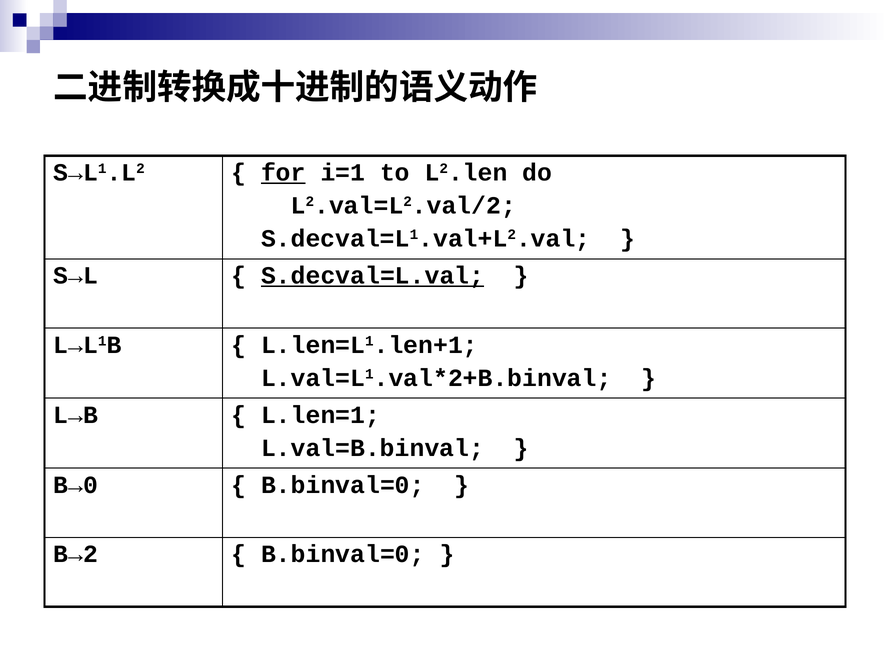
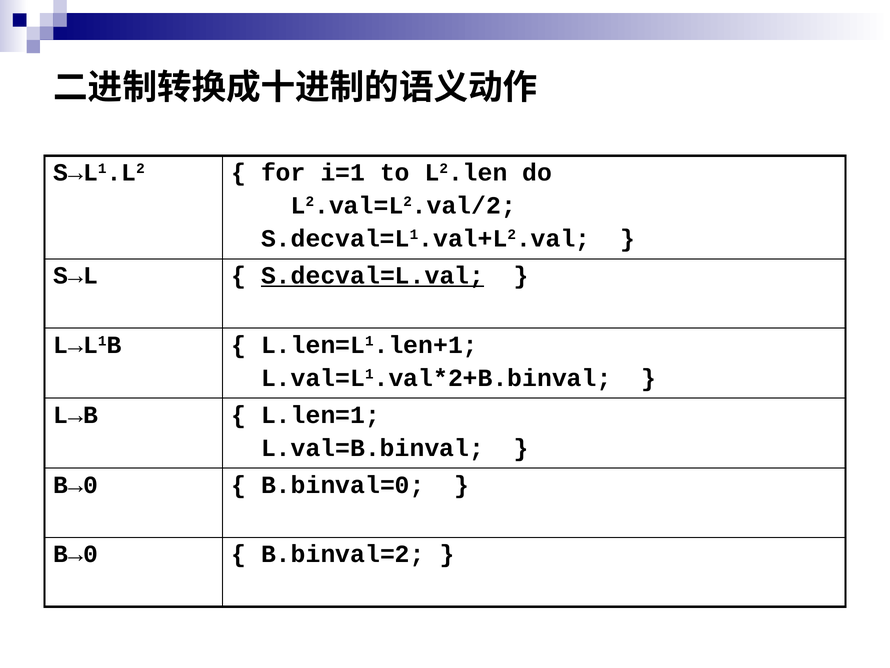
for underline: present -> none (283, 173)
B→2: B→2 -> B→0 (76, 554)
B.binval=0: B.binval=0 -> B.binval=2 (343, 554)
